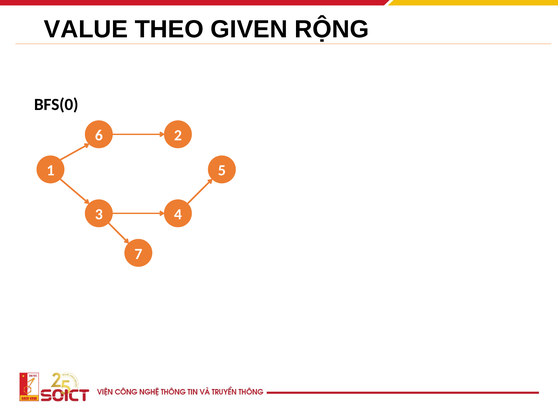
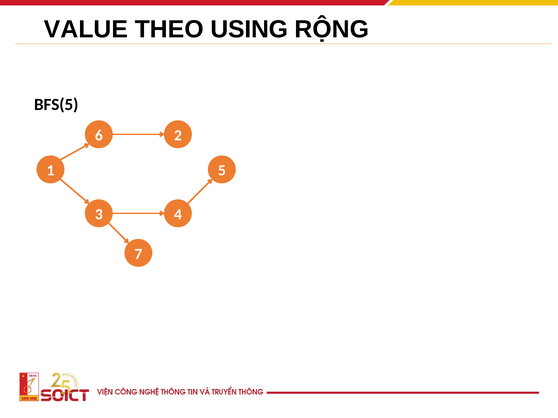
GIVEN: GIVEN -> USING (249, 29)
BFS(0: BFS(0 -> BFS(5 (56, 105)
